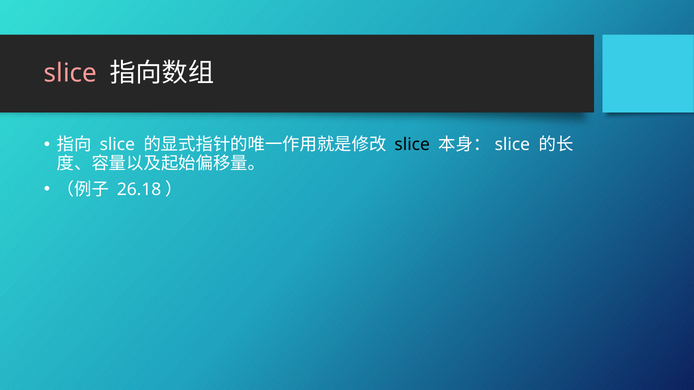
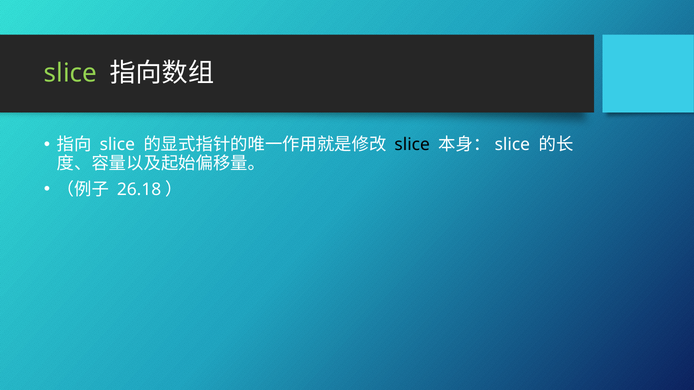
slice colour: pink -> light green (70, 73)
